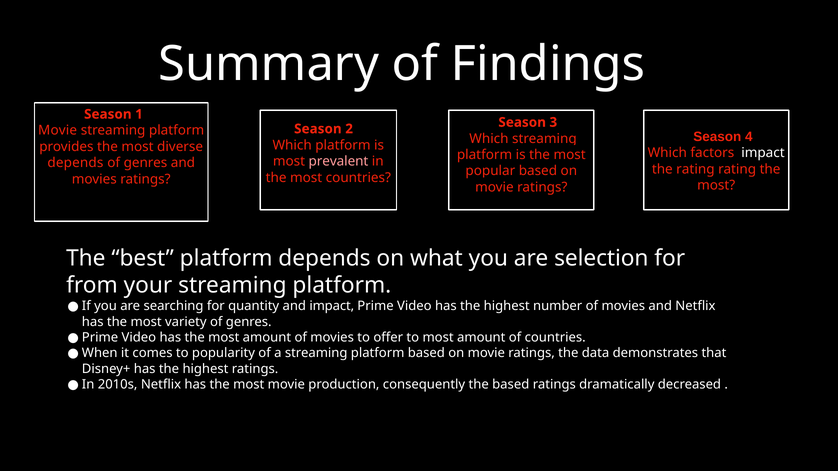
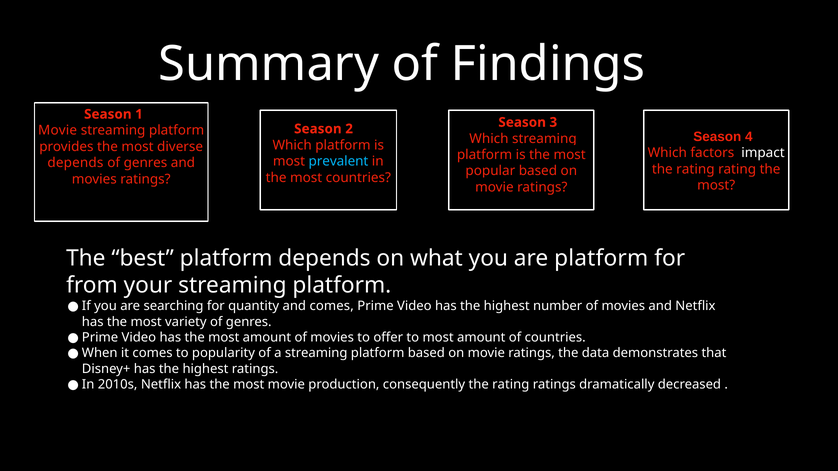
prevalent colour: pink -> light blue (338, 161)
are selection: selection -> platform (601, 258)
and impact: impact -> comes (332, 306)
consequently the based: based -> rating (511, 385)
